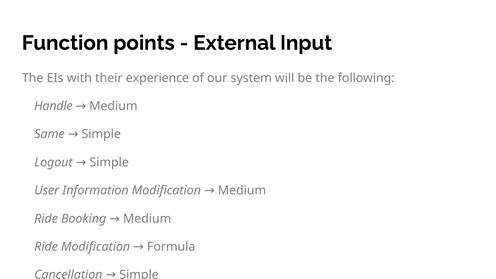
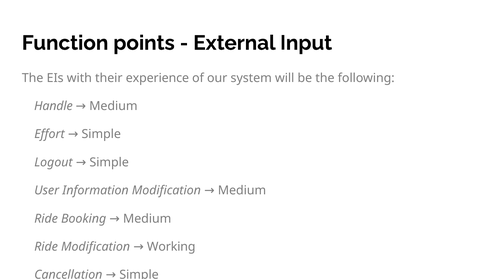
Same: Same -> Effort (49, 134)
Formula: Formula -> Working (171, 247)
